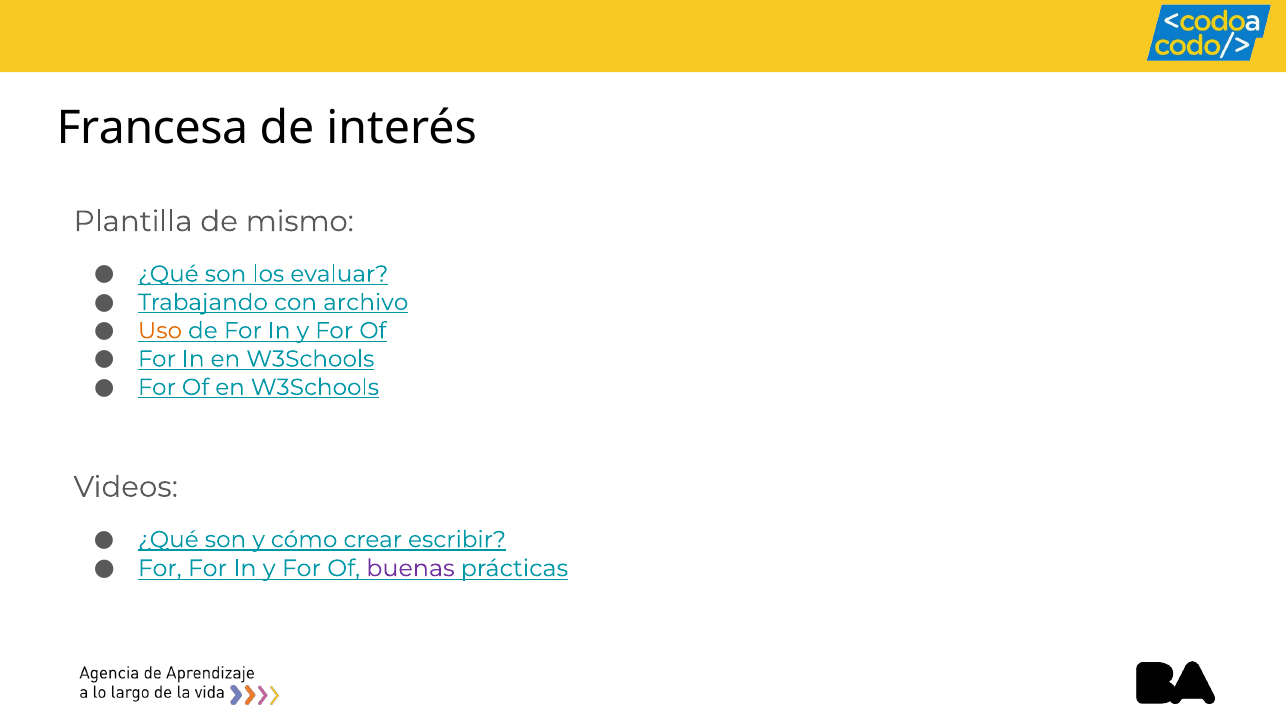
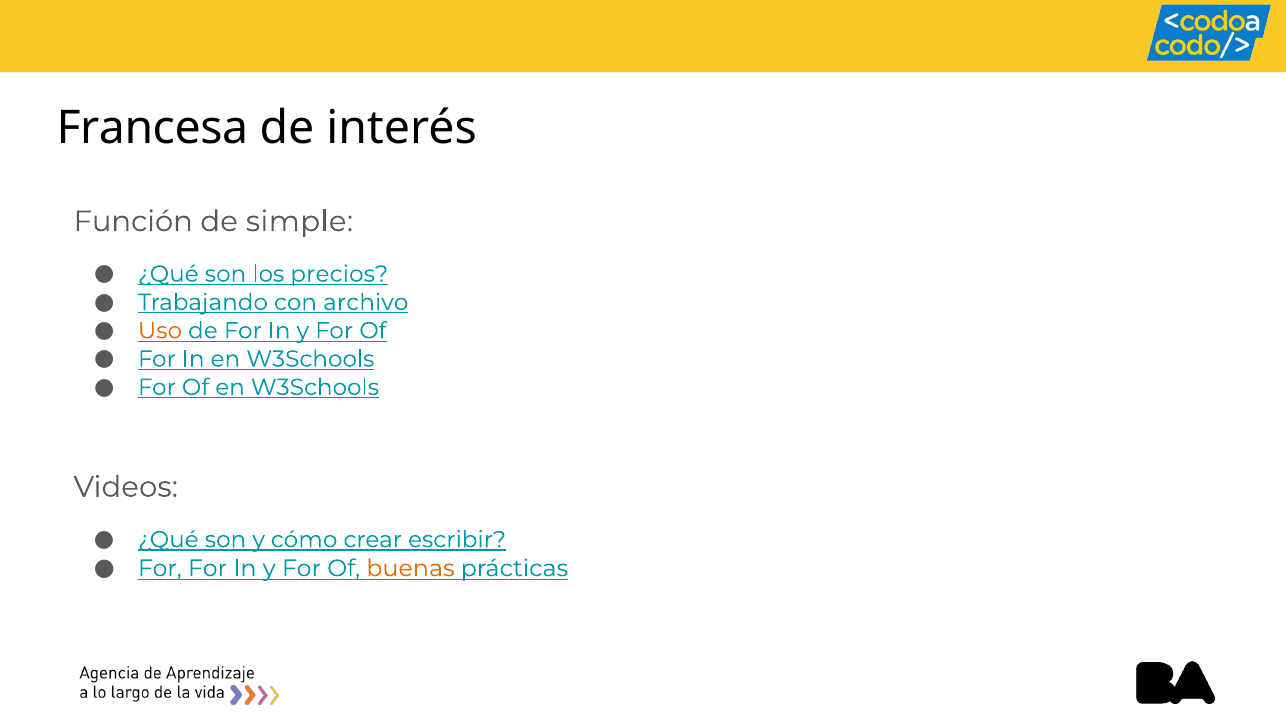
Plantilla: Plantilla -> Función (133, 221)
mismo: mismo -> simple (299, 221)
evaluar: evaluar -> precios (339, 274)
buenas colour: purple -> orange (410, 568)
